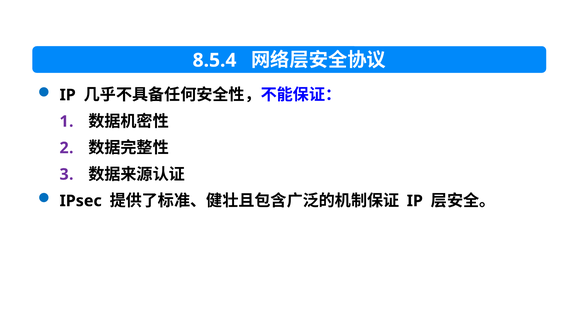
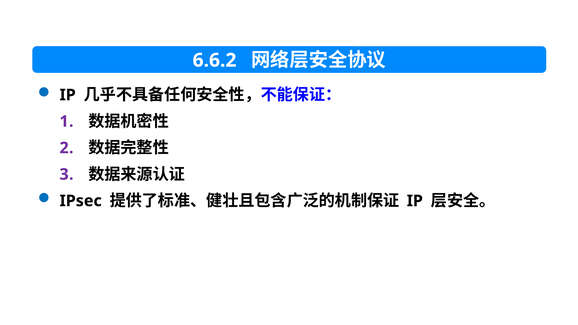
8.5.4: 8.5.4 -> 6.6.2 (215, 60)
